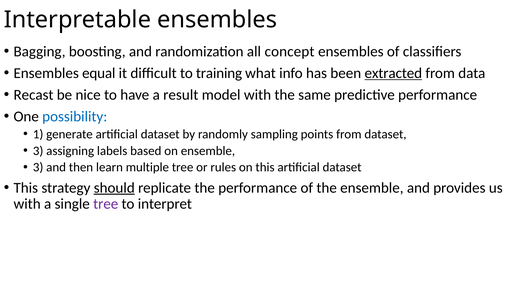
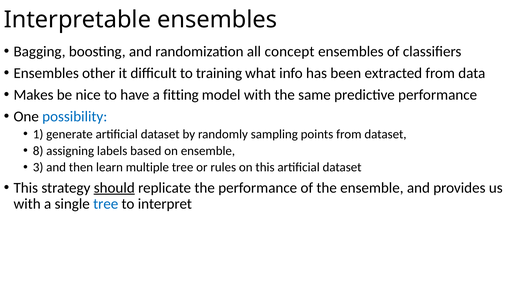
equal: equal -> other (99, 73)
extracted underline: present -> none (393, 73)
Recast: Recast -> Makes (34, 95)
result: result -> fitting (181, 95)
3: 3 -> 8 (38, 151)
tree colour: purple -> blue (106, 204)
